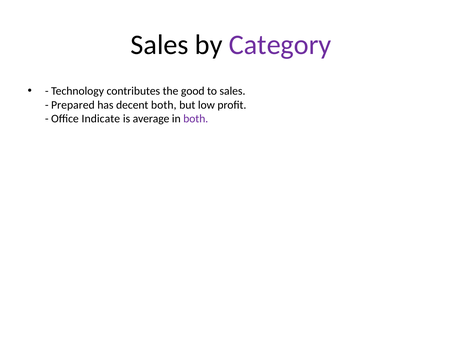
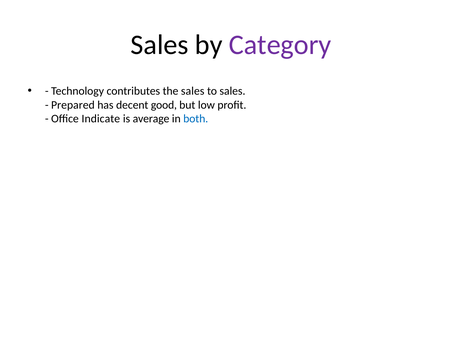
the good: good -> sales (193, 91)
decent both: both -> good (164, 105)
both colour: purple -> blue (196, 119)
